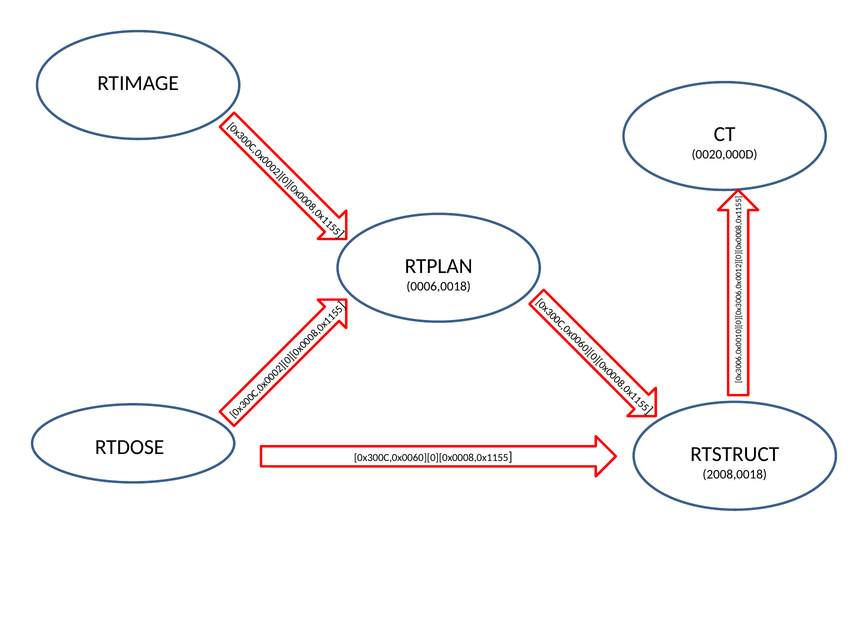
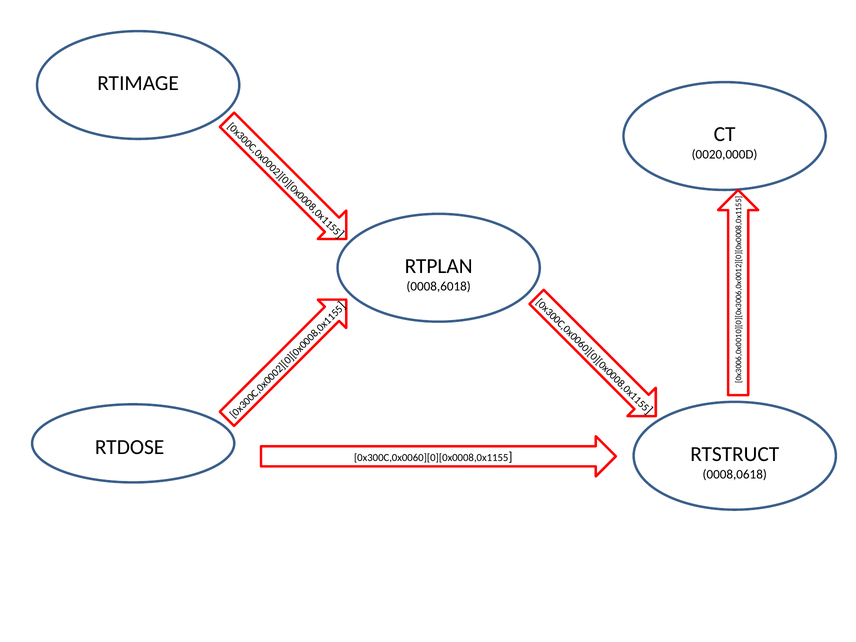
0006,0018: 0006,0018 -> 0008,6018 (439, 286)
2008,0018: 2008,0018 -> 0008,0618 (735, 474)
